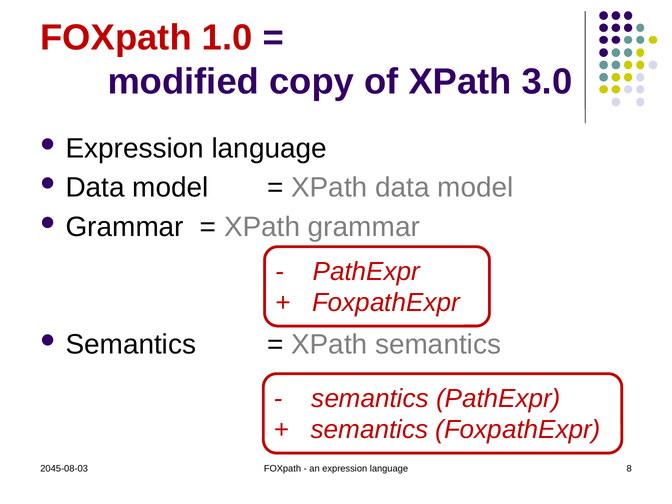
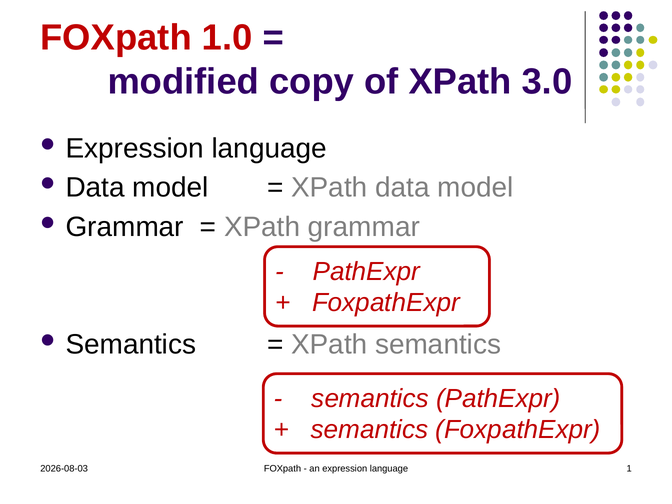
2045-08-03: 2045-08-03 -> 2026-08-03 (64, 469)
8: 8 -> 1 (629, 469)
